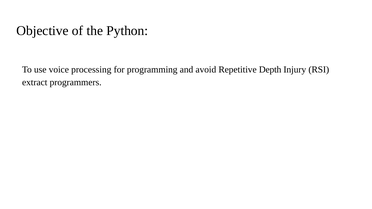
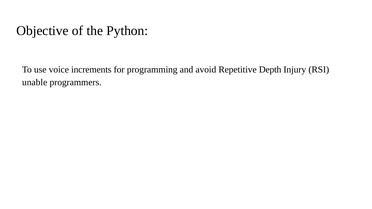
processing: processing -> increments (91, 70)
extract: extract -> unable (35, 82)
